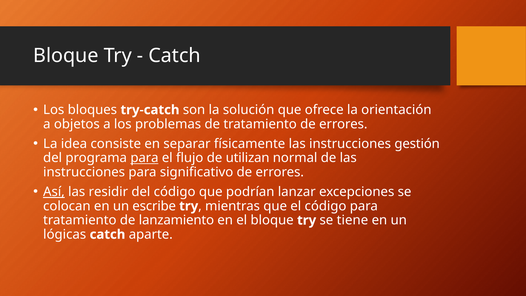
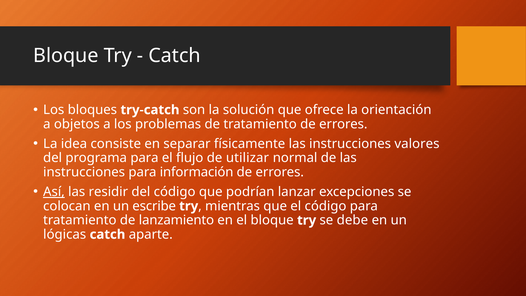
gestión: gestión -> valores (417, 144)
para underline: present -> none (144, 158)
utilizan: utilizan -> utilizar (247, 158)
significativo: significativo -> información (197, 172)
tiene: tiene -> debe (352, 220)
